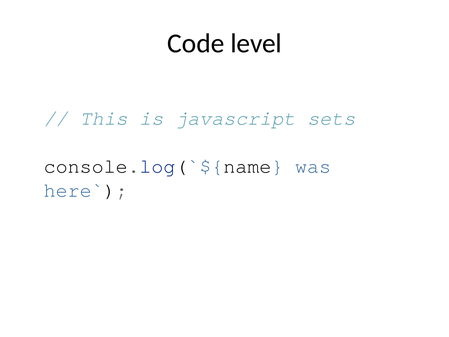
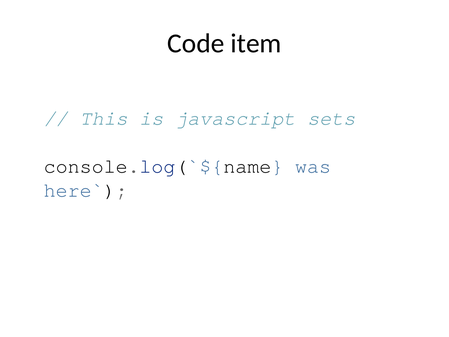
level: level -> item (256, 43)
